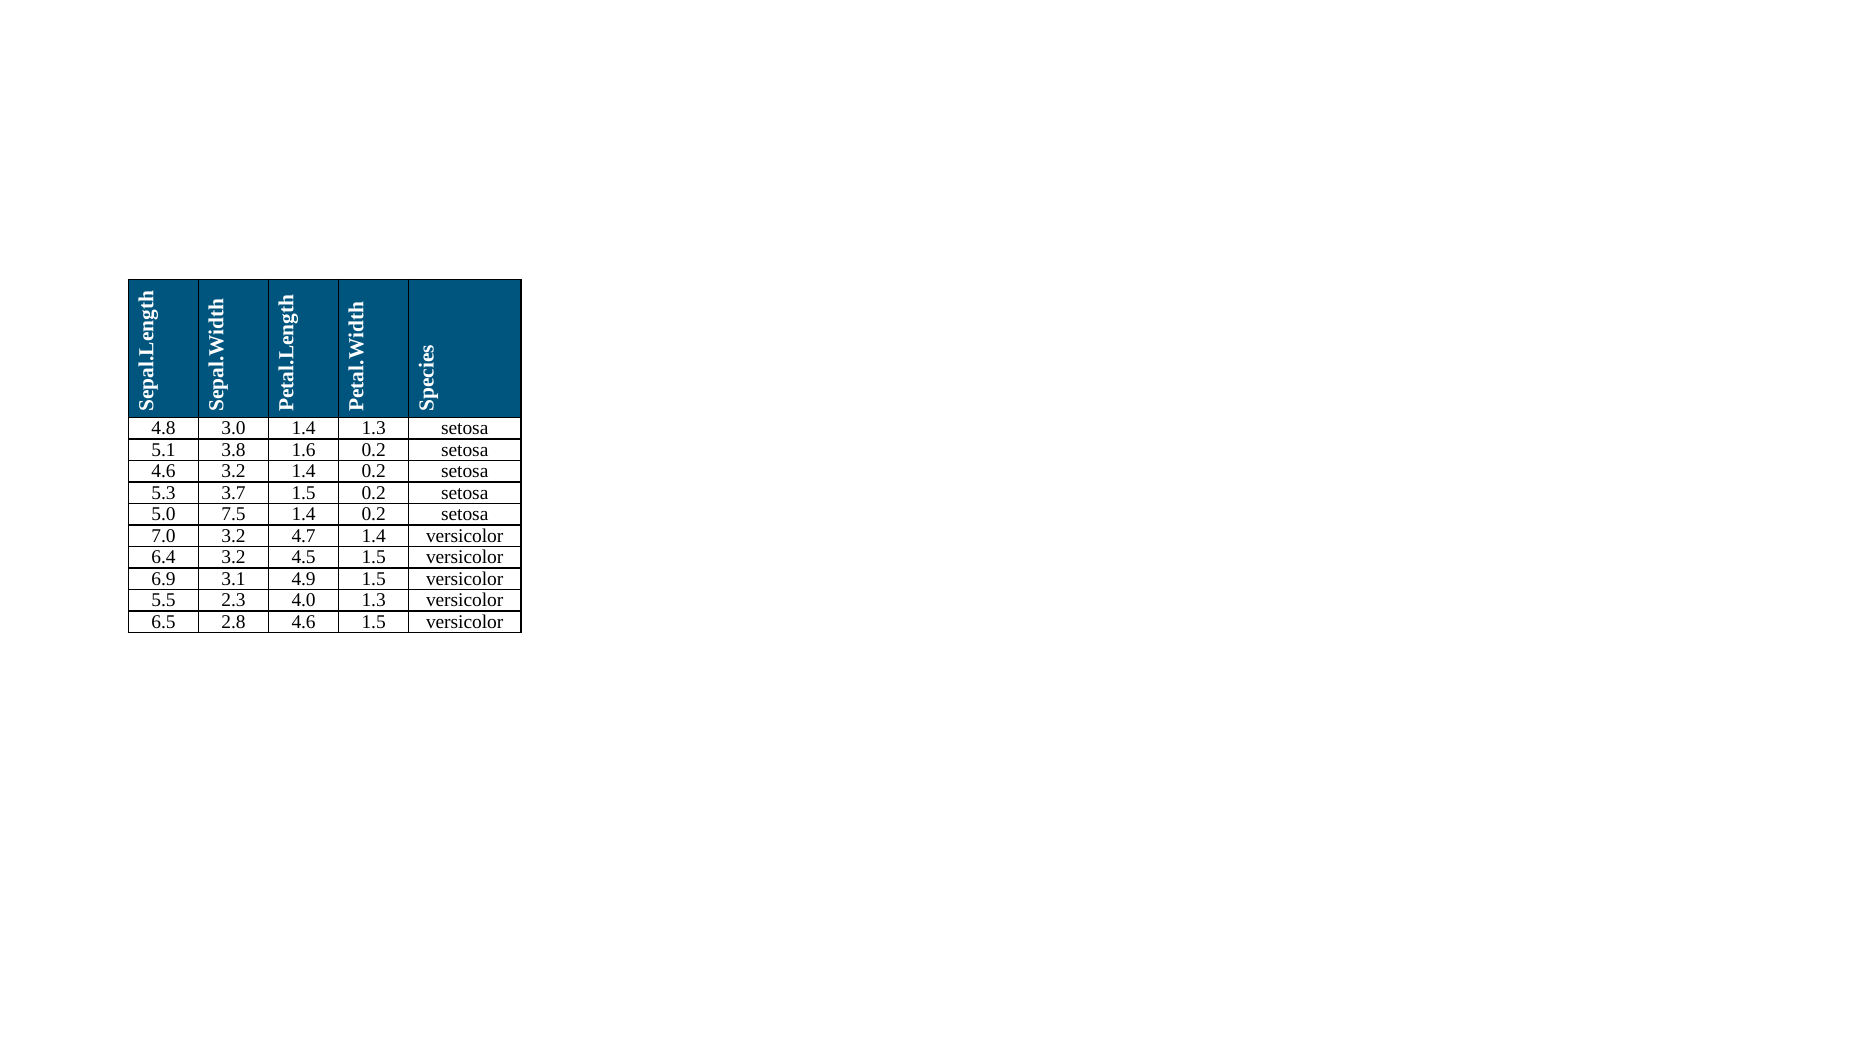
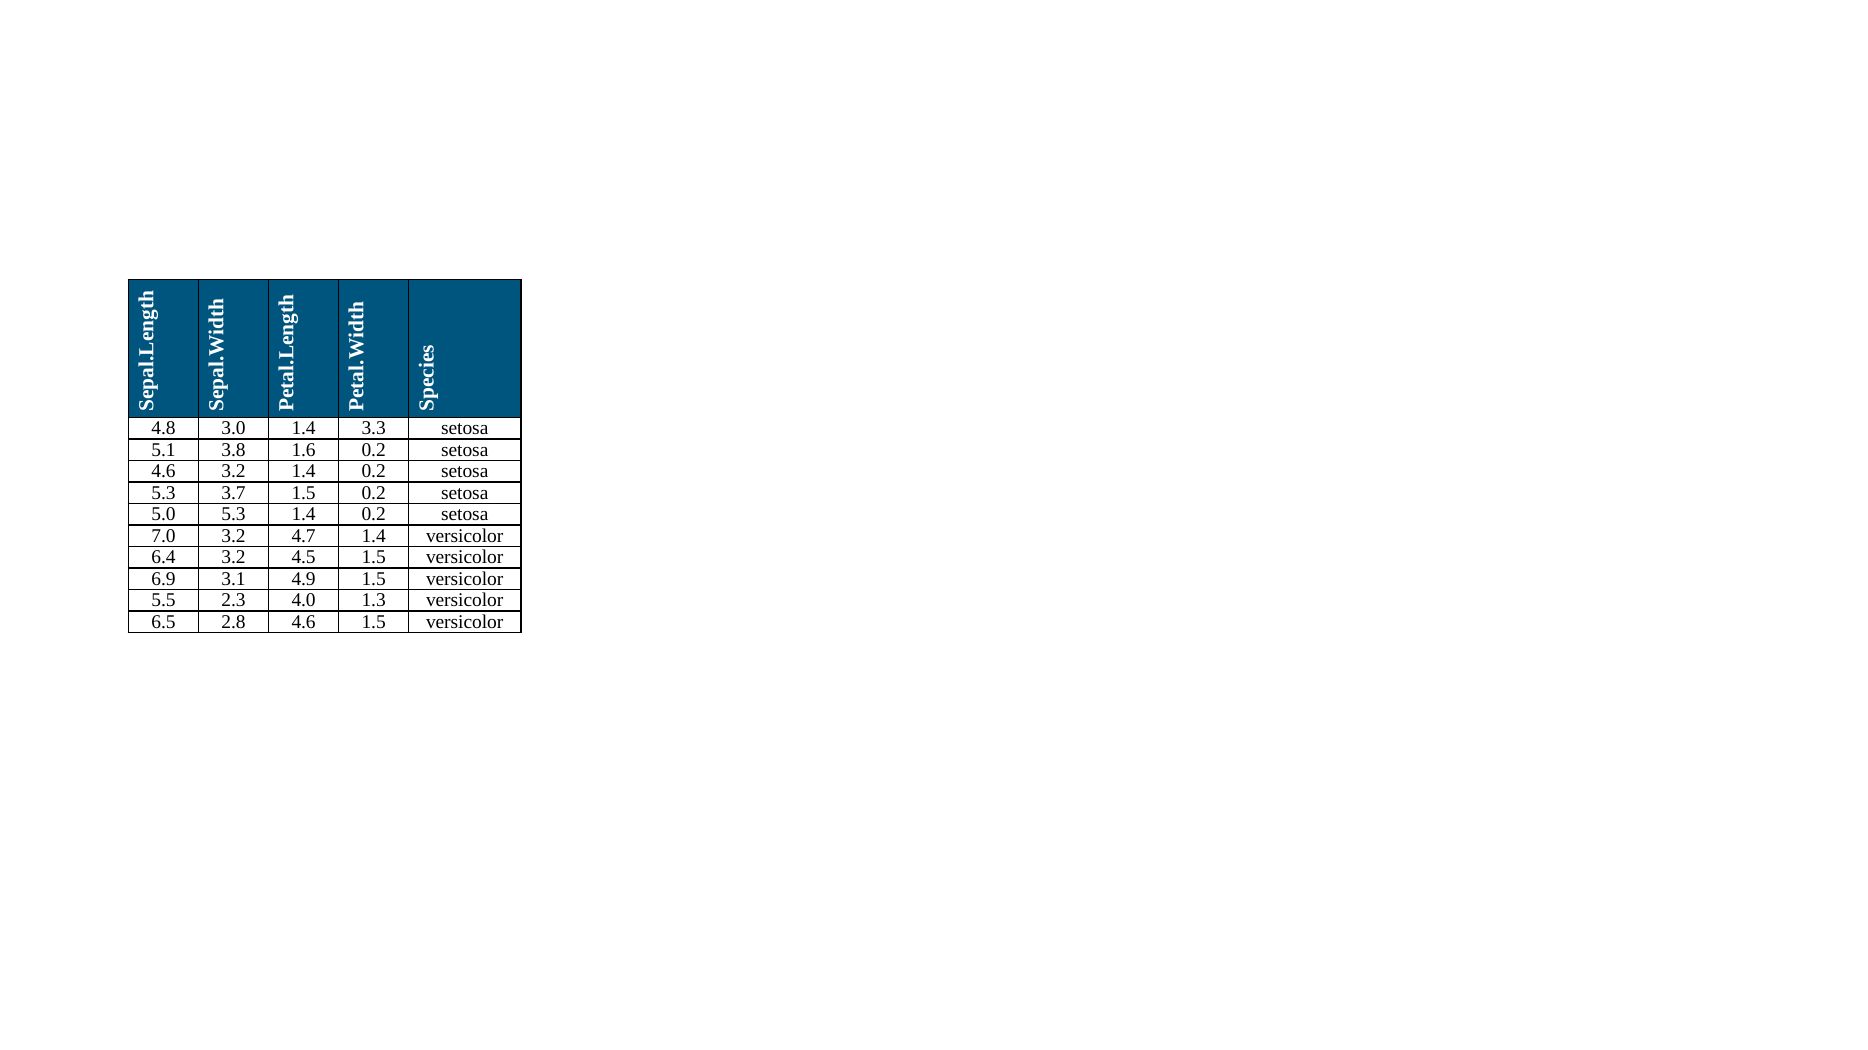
1.4 1.3: 1.3 -> 3.3 (374, 429)
5.0 7.5: 7.5 -> 5.3 (234, 515)
